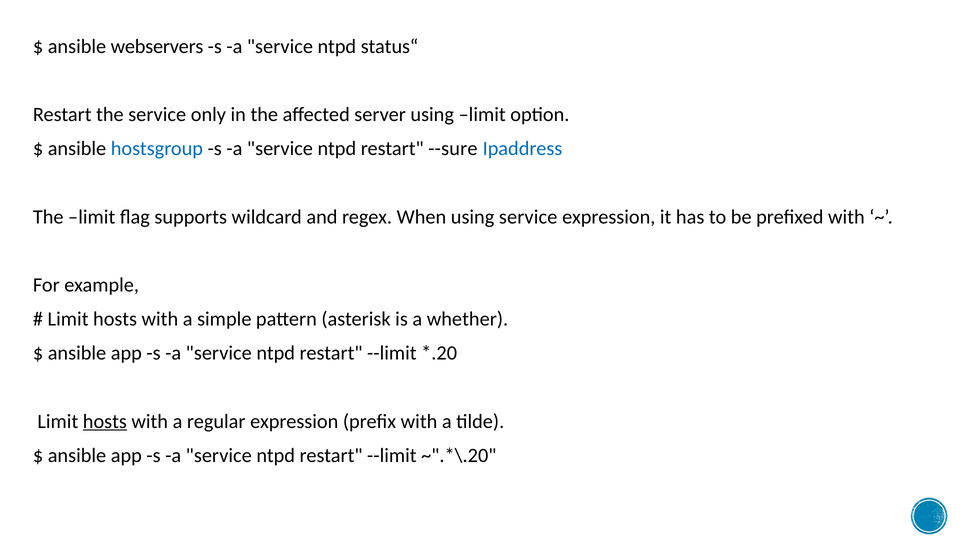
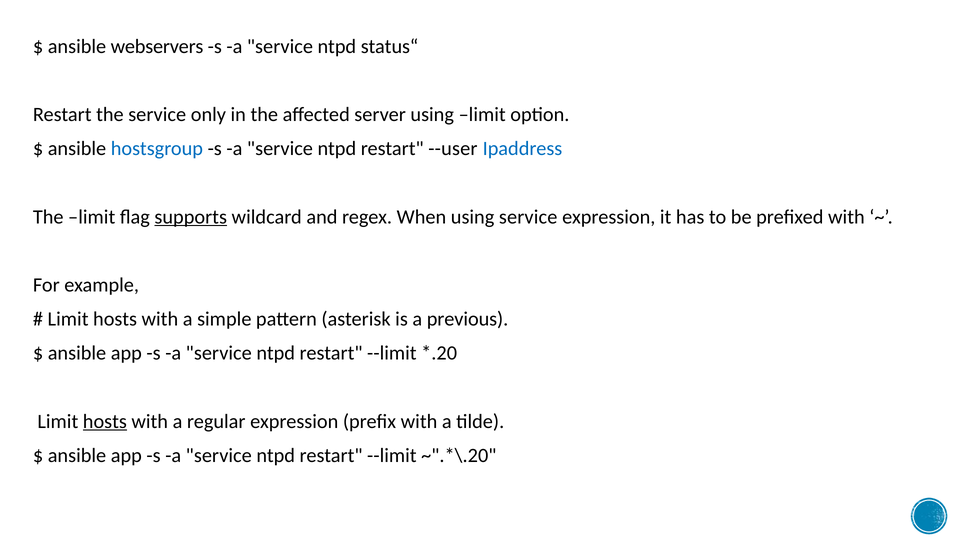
--sure: --sure -> --user (453, 149)
supports underline: none -> present (191, 217)
whether: whether -> previous (468, 319)
